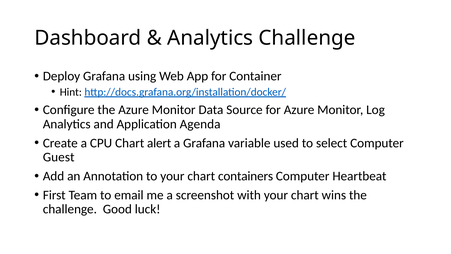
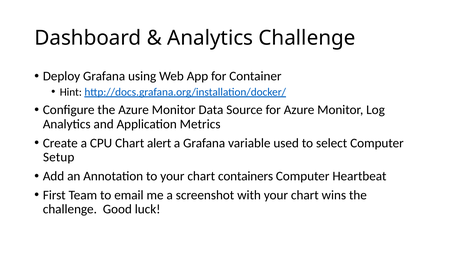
Agenda: Agenda -> Metrics (200, 124)
Guest: Guest -> Setup (59, 157)
